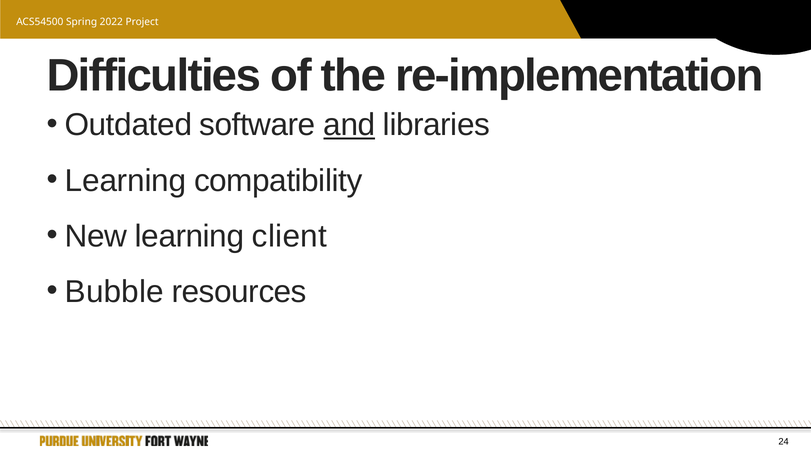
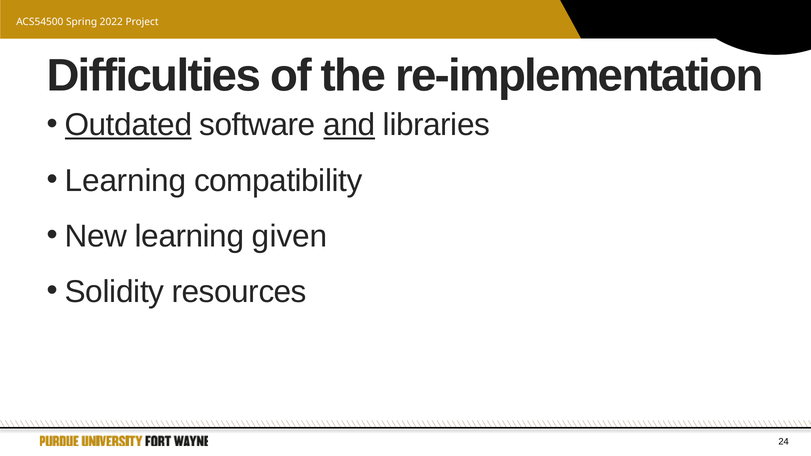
Outdated underline: none -> present (128, 125)
client: client -> given (290, 236)
Bubble: Bubble -> Solidity (115, 292)
